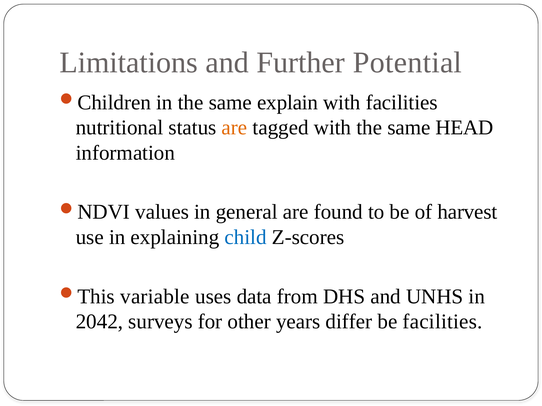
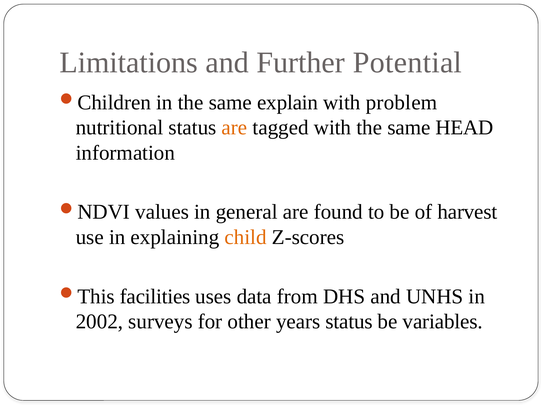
with facilities: facilities -> problem (402, 103)
child colour: blue -> orange (246, 238)
variable: variable -> facilities (155, 297)
2042: 2042 -> 2002 (99, 322)
years differ: differ -> status (349, 322)
be facilities: facilities -> variables (443, 322)
